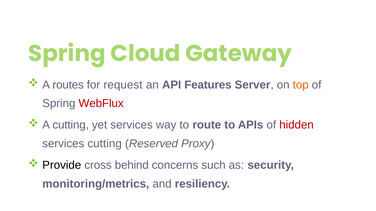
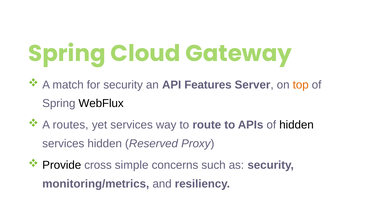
routes: routes -> match (68, 85)
for request: request -> security (123, 85)
WebFlux colour: red -> black (101, 104)
A cutting: cutting -> routes (71, 125)
hidden colour: red -> black (296, 125)
services cutting: cutting -> hidden (105, 144)
behind: behind -> simple (132, 166)
